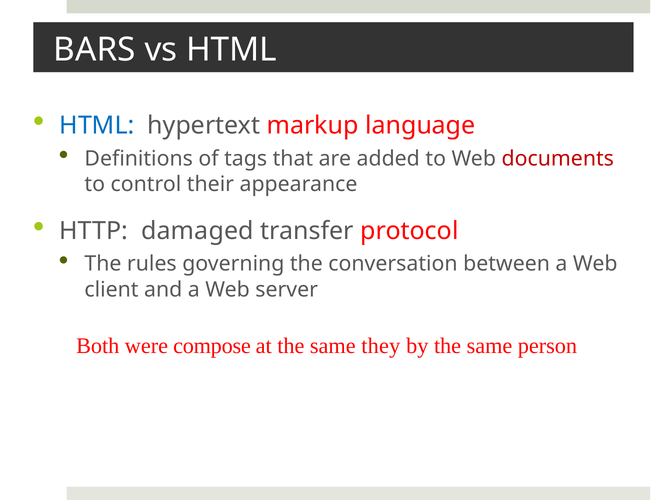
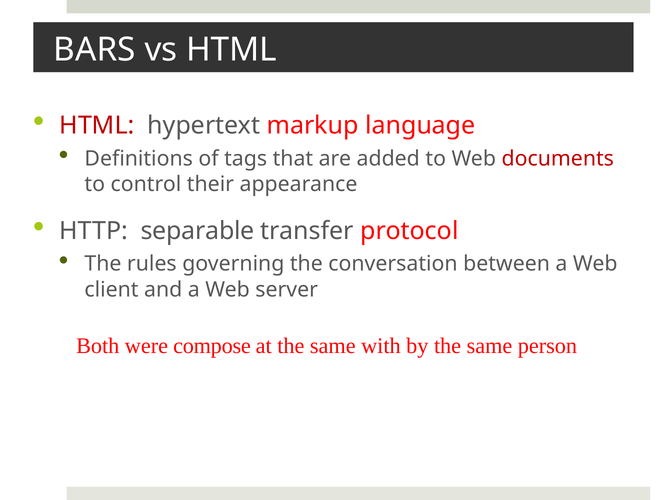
HTML colour: blue -> red (97, 126)
damaged: damaged -> separable (198, 231)
they: they -> with (381, 346)
